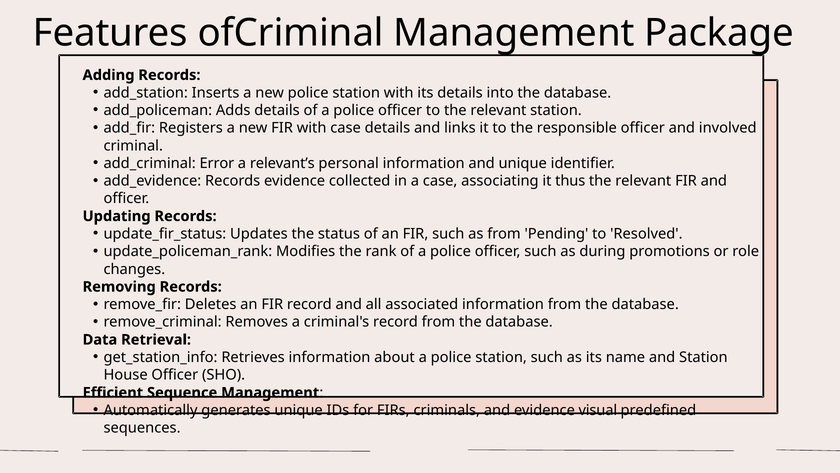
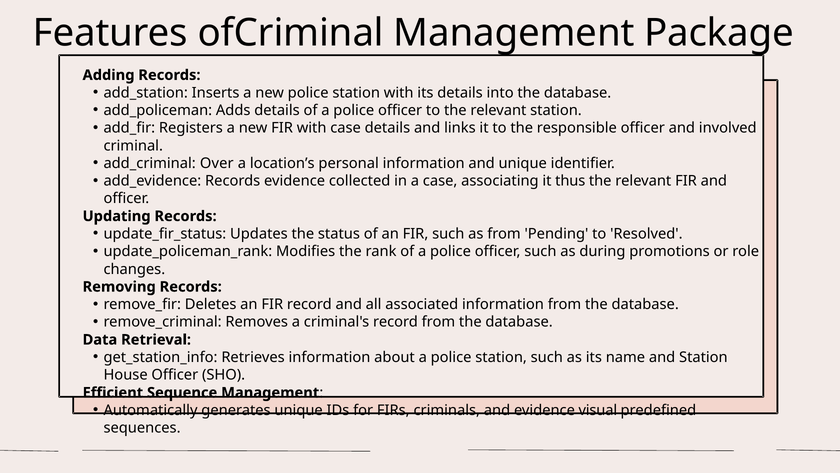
Error: Error -> Over (217, 163)
relevant’s: relevant’s -> location’s (282, 163)
